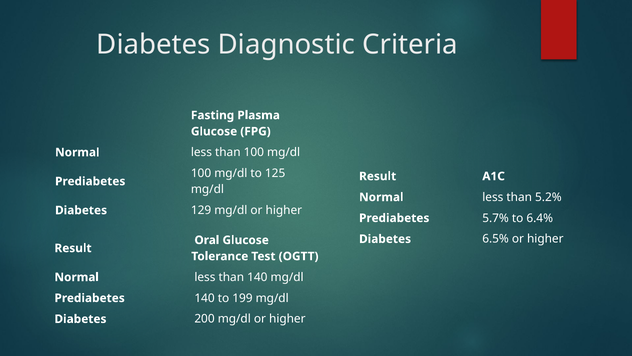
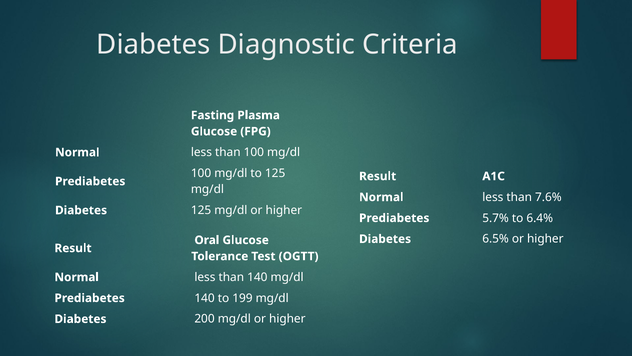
5.2%: 5.2% -> 7.6% (548, 197)
Diabetes 129: 129 -> 125 (201, 210)
